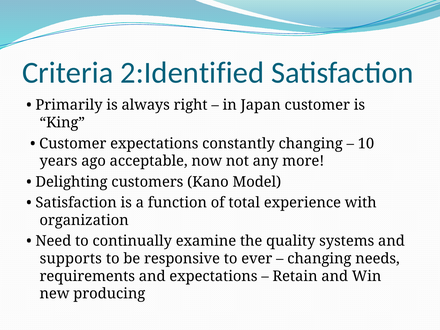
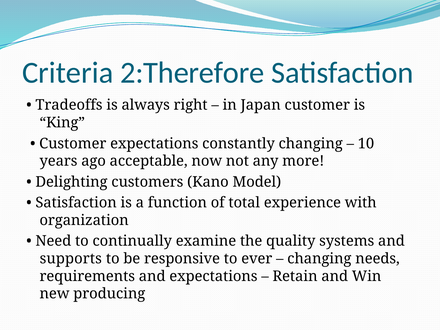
2:Identified: 2:Identified -> 2:Therefore (192, 73)
Primarily: Primarily -> Tradeoffs (69, 105)
